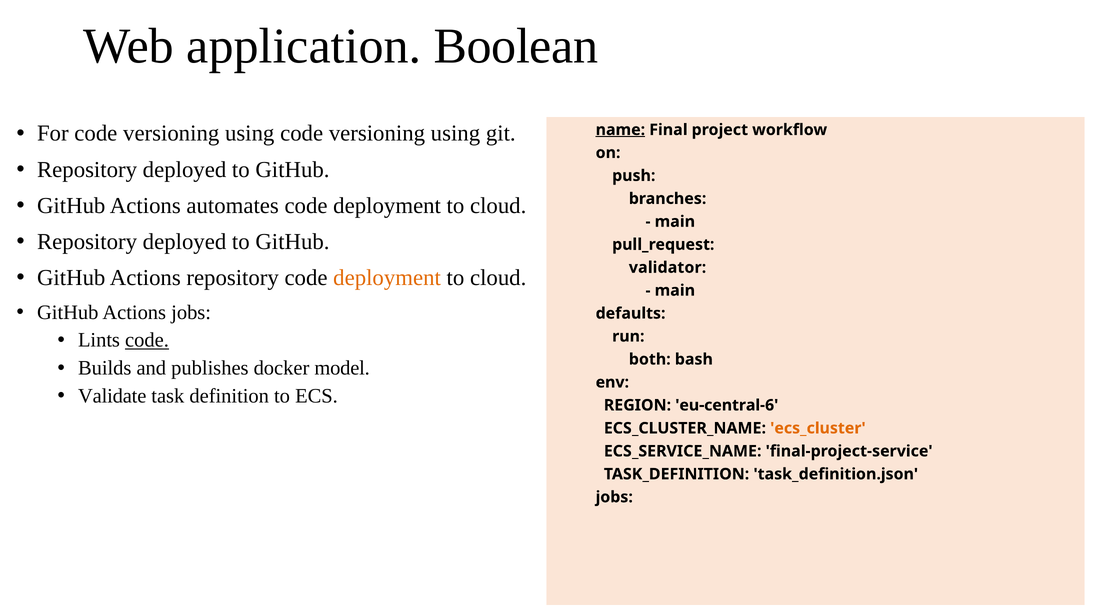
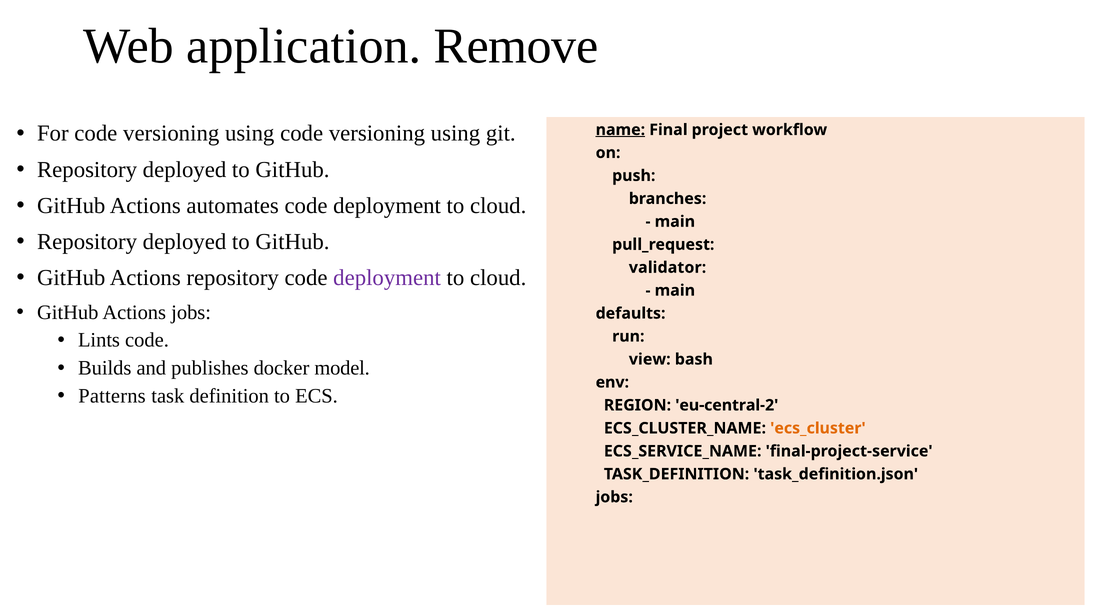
Boolean: Boolean -> Remove (516, 46)
deployment colour: orange -> purple (387, 277)
code underline: present -> none (147, 340)
both: both -> view (650, 359)
Validate: Validate -> Patterns (112, 396)
eu-central-6: eu-central-6 -> eu-central-2 (727, 405)
